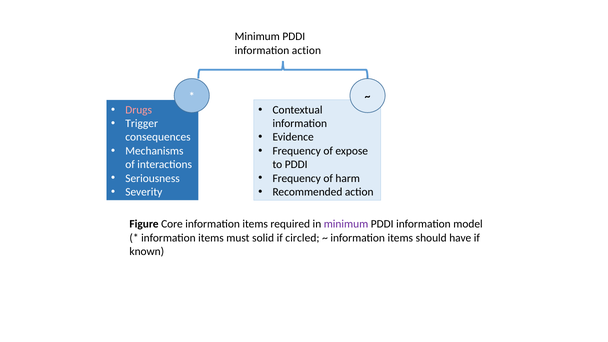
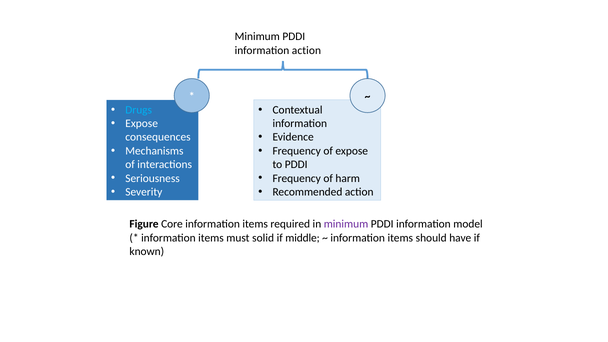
Drugs colour: pink -> light blue (139, 110)
Trigger: Trigger -> Expose (142, 124)
circled: circled -> middle (303, 238)
